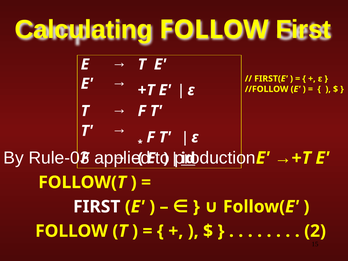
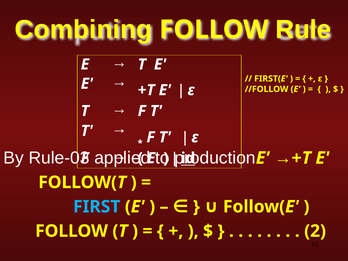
Calculating: Calculating -> Combining (83, 30)
FOLLOW First: First -> Rule (303, 30)
FIRST colour: white -> light blue (97, 207)
